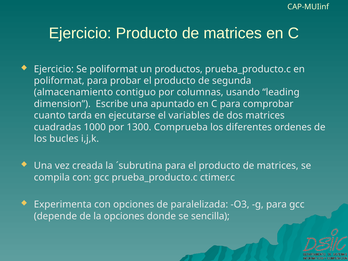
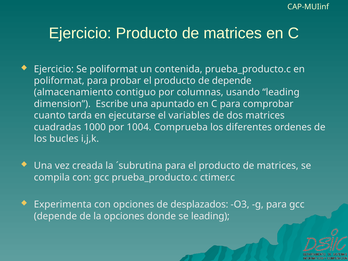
productos: productos -> contenida (179, 69)
de segunda: segunda -> depende (232, 81)
1300: 1300 -> 1004 (139, 127)
paralelizada: paralelizada -> desplazados (199, 204)
se sencilla: sencilla -> leading (210, 216)
